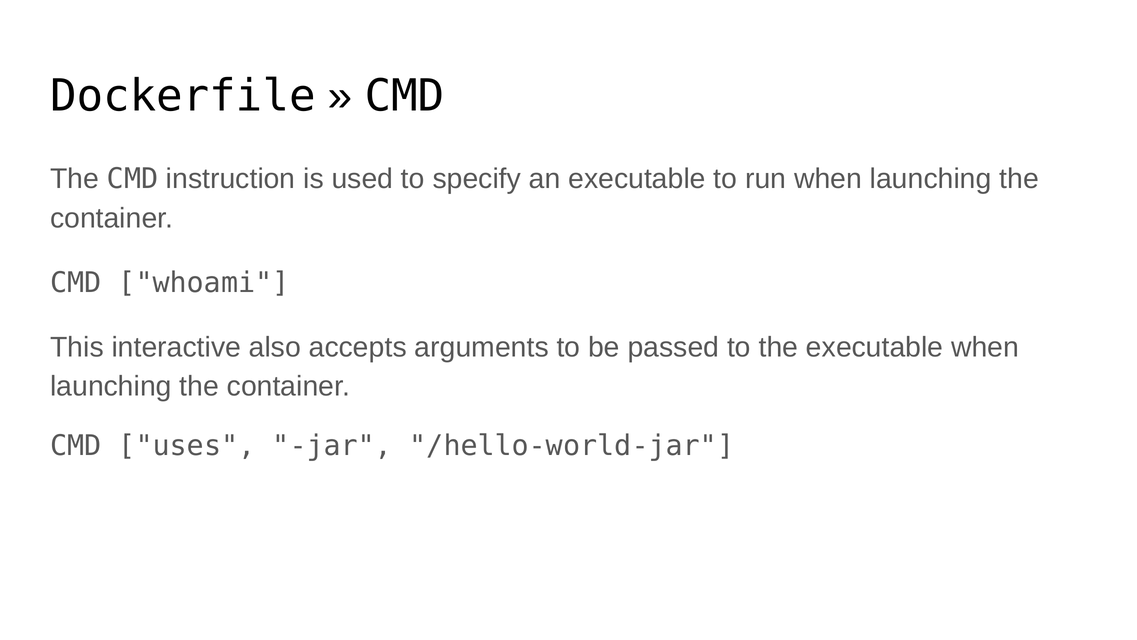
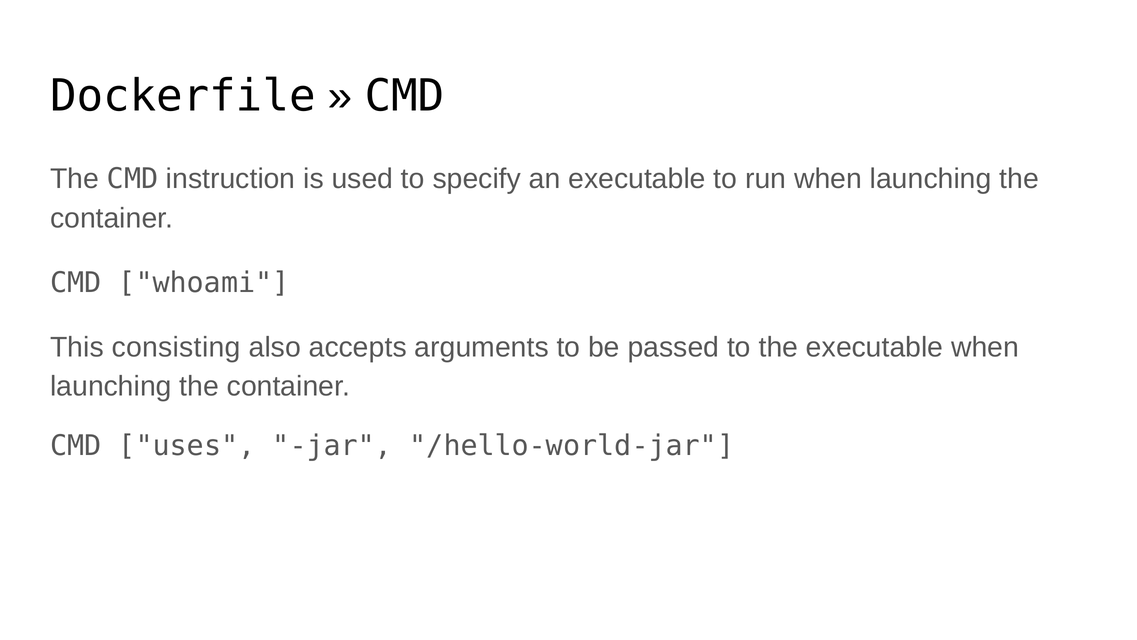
interactive: interactive -> consisting (176, 347)
